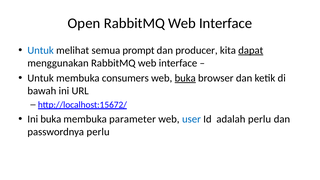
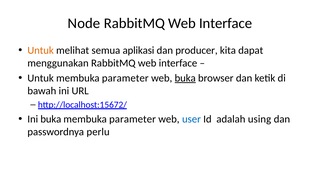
Open: Open -> Node (84, 23)
Untuk colour: blue -> orange (41, 50)
prompt: prompt -> aplikasi (138, 50)
dapat underline: present -> none (251, 50)
Untuk membuka consumers: consumers -> parameter (125, 78)
adalah perlu: perlu -> using (260, 119)
